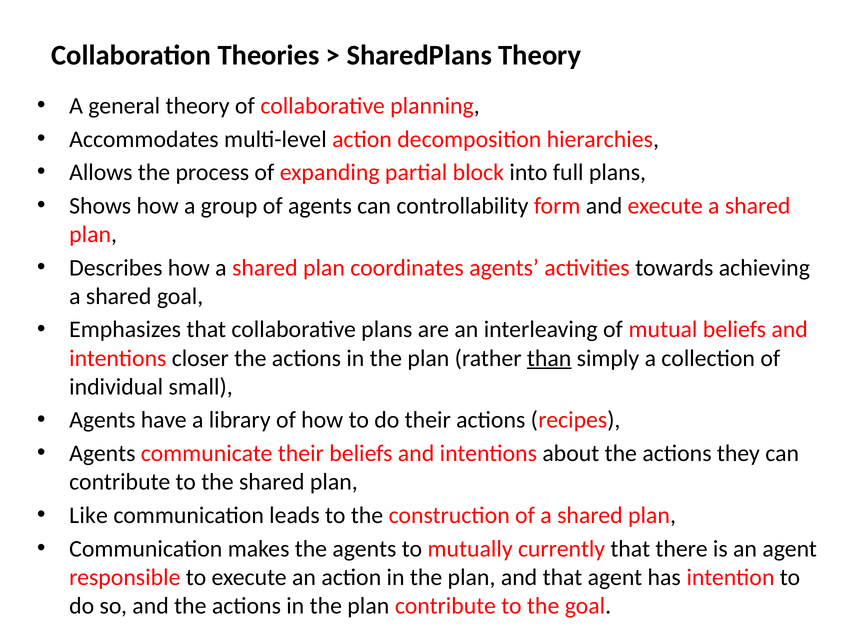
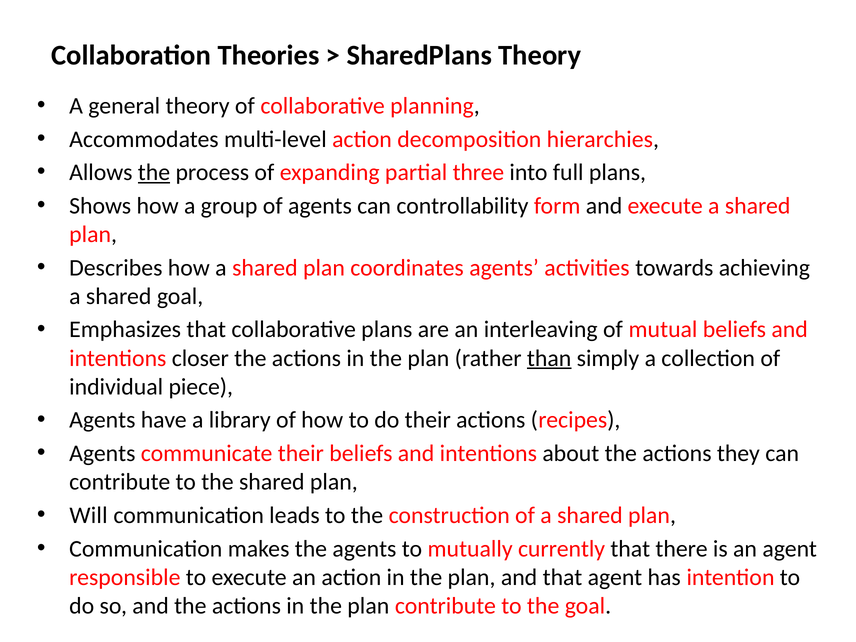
the underline: none -> present (154, 172)
block: block -> three (478, 172)
small: small -> piece (201, 387)
Like: Like -> Will (89, 515)
